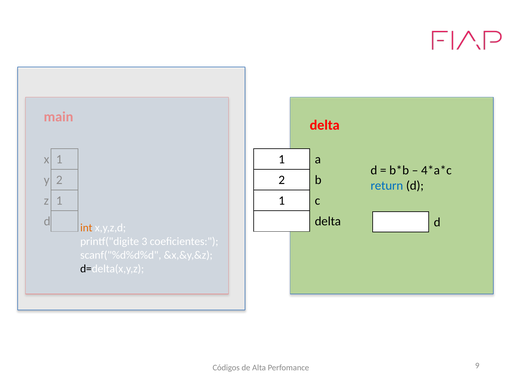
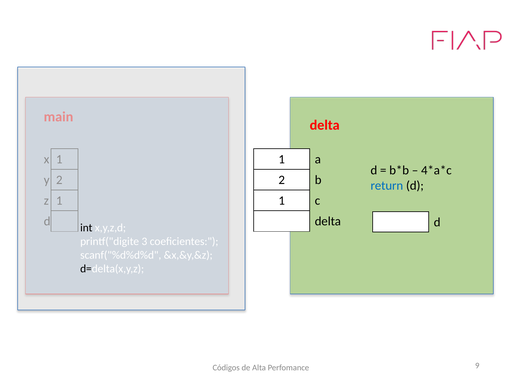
int colour: orange -> black (86, 228)
